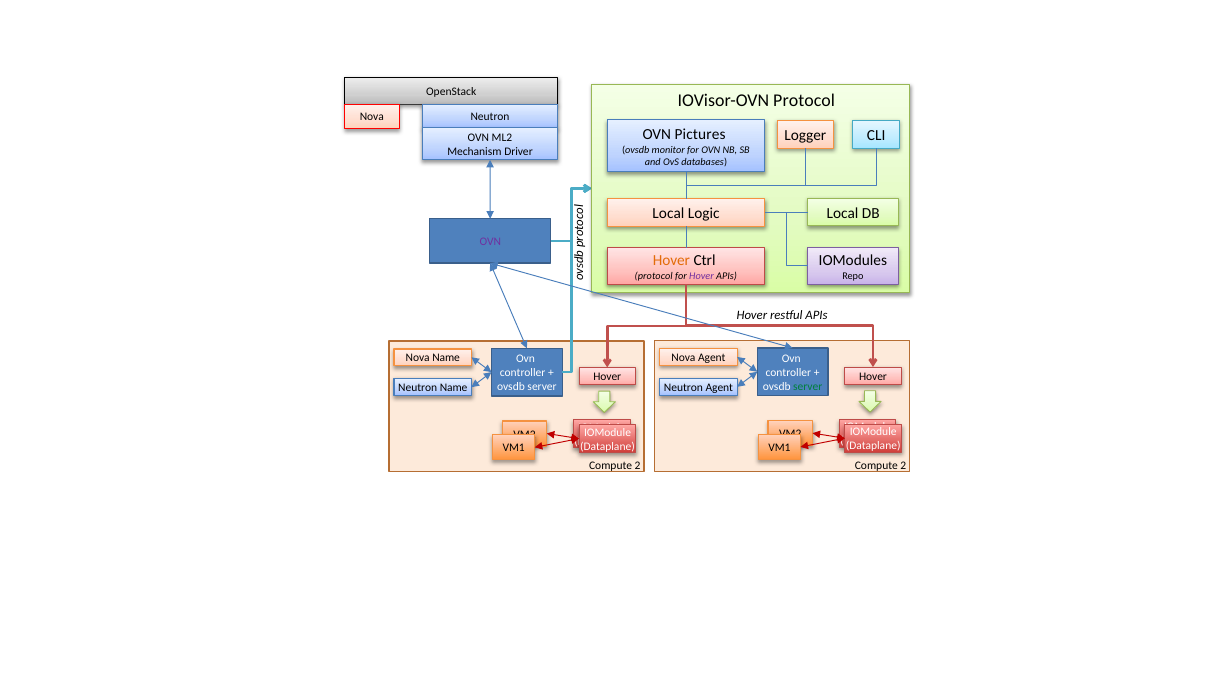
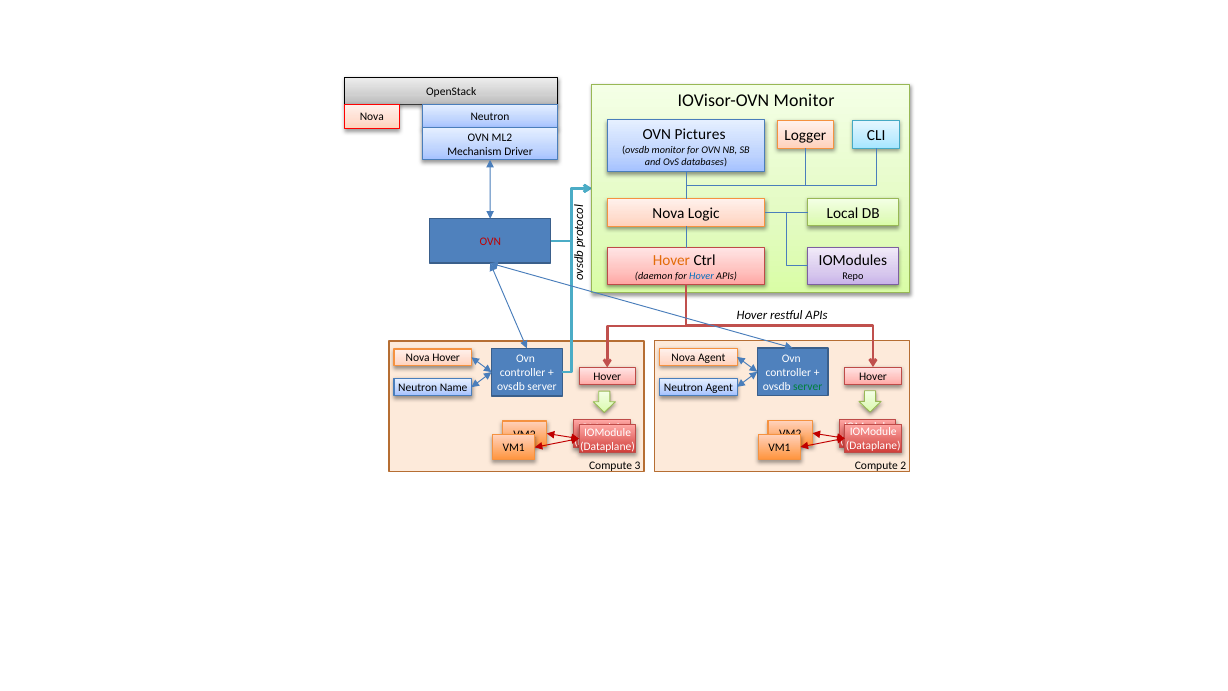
IOVisor-OVN Protocol: Protocol -> Monitor (804, 101)
Local: Local -> Nova (668, 213)
OVN colour: purple -> red (490, 242)
protocol: protocol -> daemon (654, 276)
Hover colour: purple -> blue (702, 276)
Name: Name -> Hover (446, 358)
2: 2 -> 3 (638, 466)
